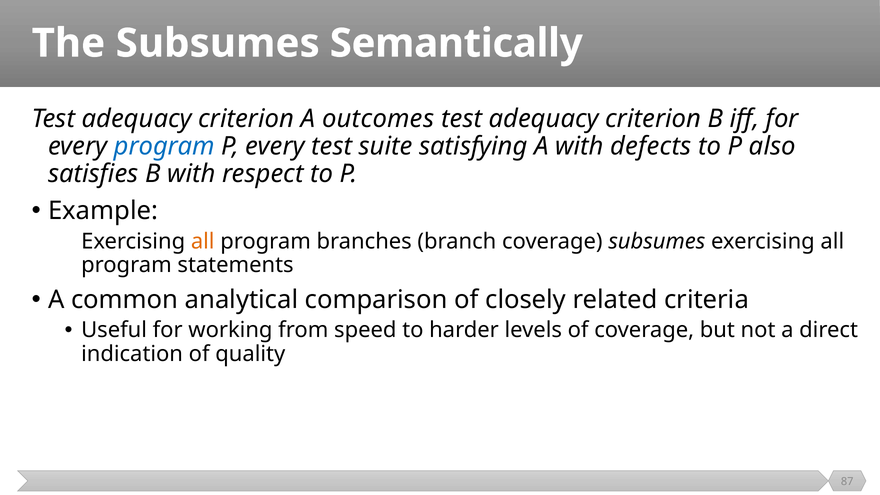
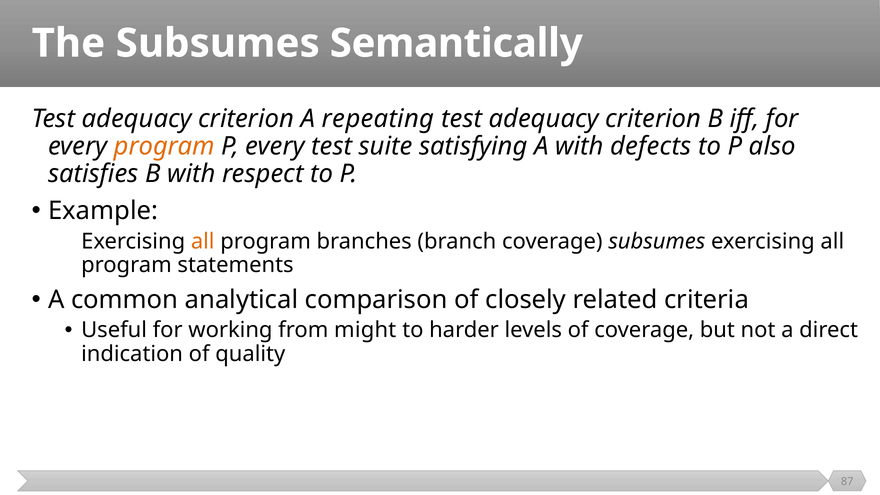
outcomes: outcomes -> repeating (378, 119)
program colour: blue -> orange (164, 146)
speed: speed -> might (365, 330)
